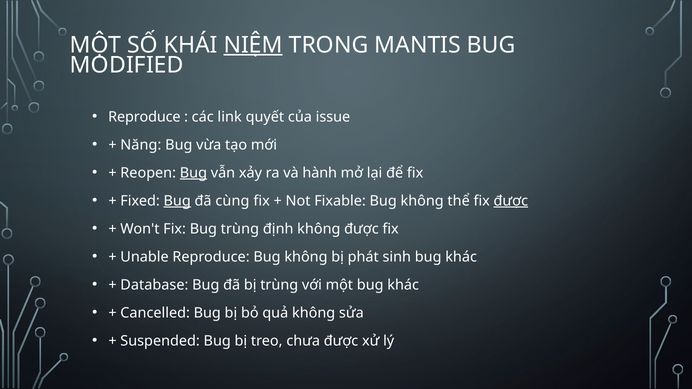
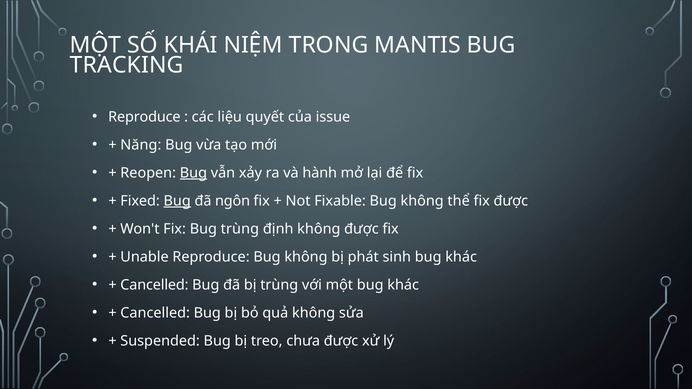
NIỆM underline: present -> none (253, 45)
MODIFIED: MODIFIED -> TRACKING (127, 65)
link: link -> liệu (230, 117)
cùng: cùng -> ngôn (233, 201)
được underline: present -> none (511, 201)
Database: Database -> Cancelled (154, 285)
